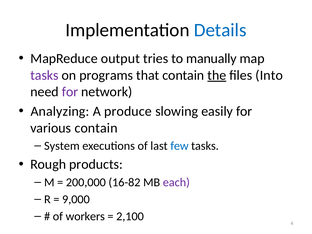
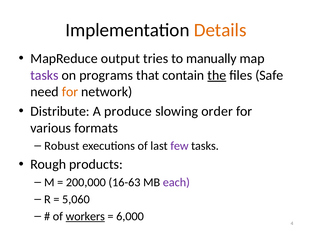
Details colour: blue -> orange (220, 30)
Into: Into -> Safe (269, 75)
for colour: purple -> orange (70, 92)
Analyzing: Analyzing -> Distribute (60, 111)
easily: easily -> order (217, 111)
various contain: contain -> formats (96, 128)
System: System -> Robust (62, 146)
few colour: blue -> purple (179, 146)
16-82: 16-82 -> 16-63 (124, 182)
9,000: 9,000 -> 5,060 (76, 199)
workers underline: none -> present (85, 216)
2,100: 2,100 -> 6,000 (130, 216)
